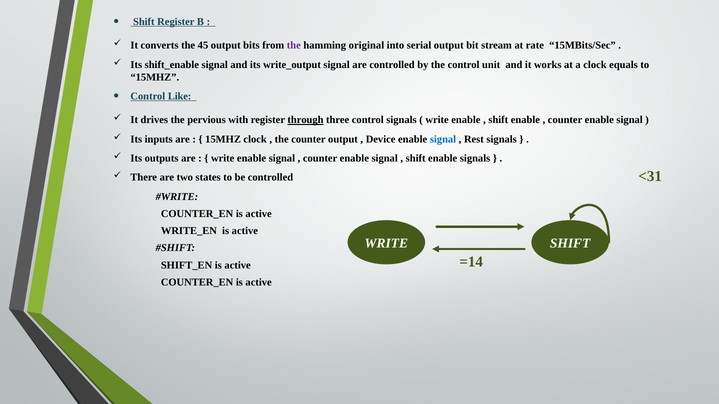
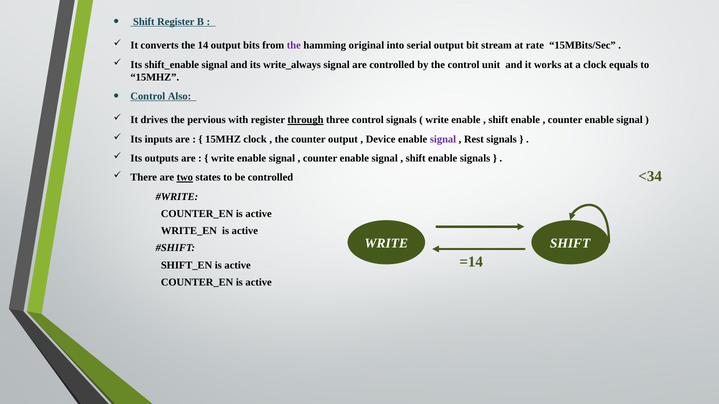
45: 45 -> 14 (203, 45)
write_output: write_output -> write_always (292, 65)
Like: Like -> Also (180, 96)
signal colour: blue -> purple (443, 139)
<31: <31 -> <34 (650, 177)
two underline: none -> present (185, 178)
